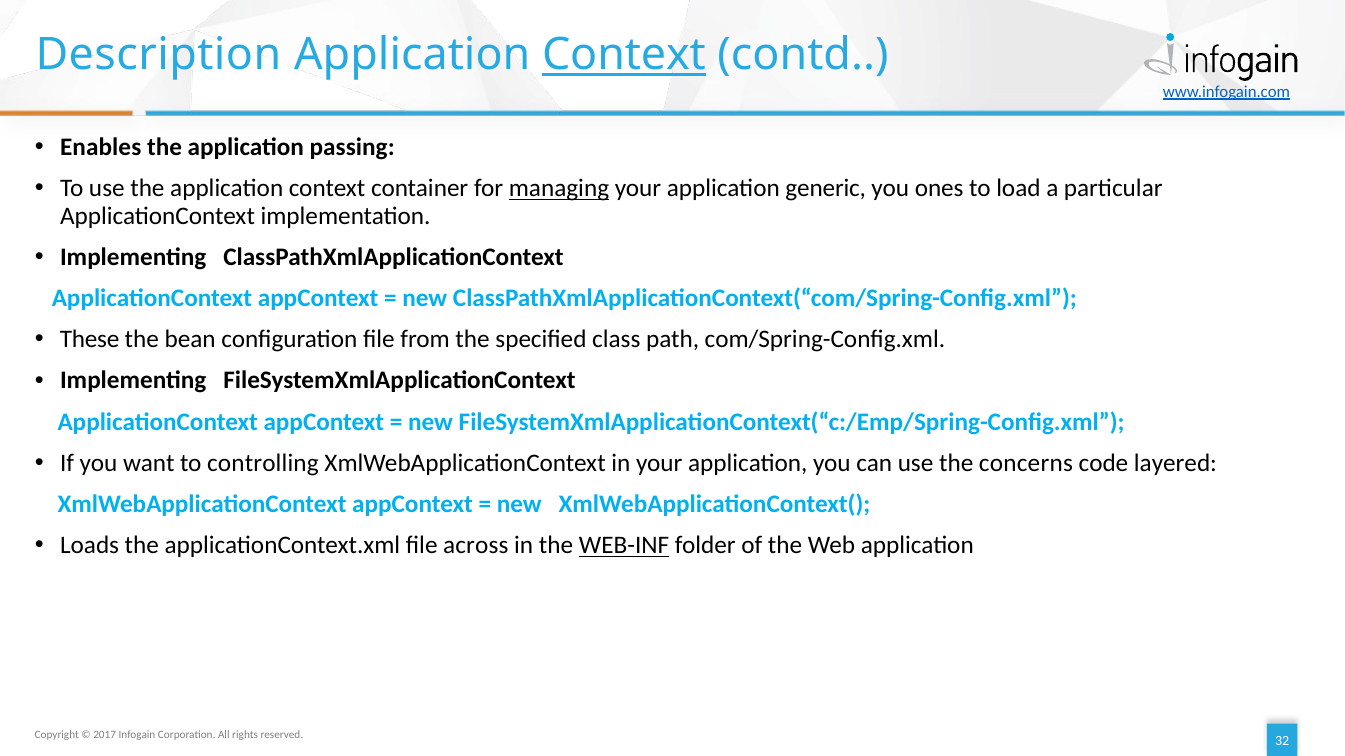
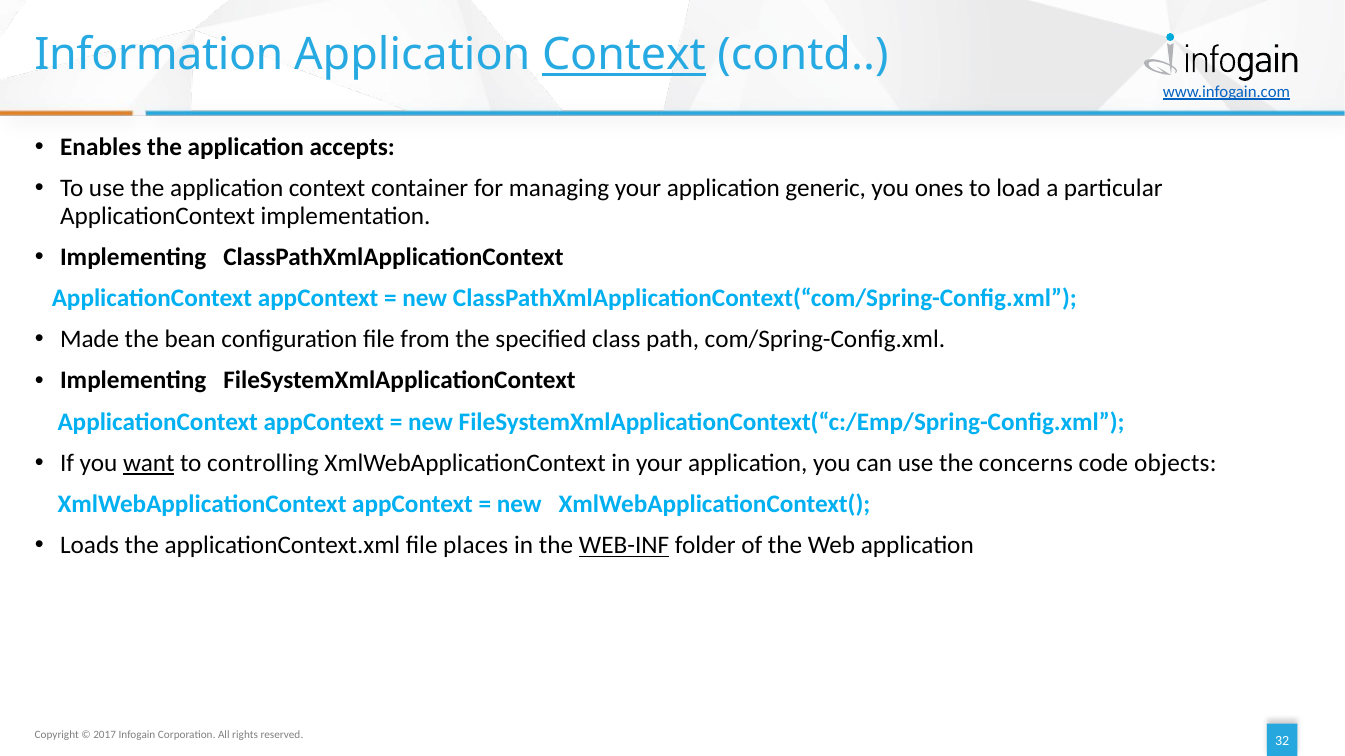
Description: Description -> Information (159, 55)
passing: passing -> accepts (352, 147)
managing underline: present -> none (559, 189)
These: These -> Made (90, 340)
want underline: none -> present (149, 463)
layered: layered -> objects (1175, 463)
across: across -> places (476, 546)
